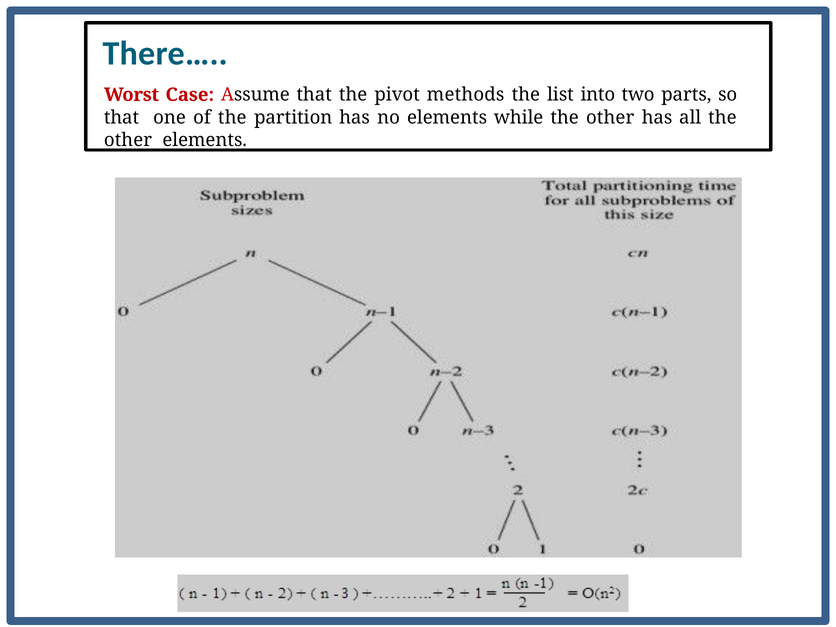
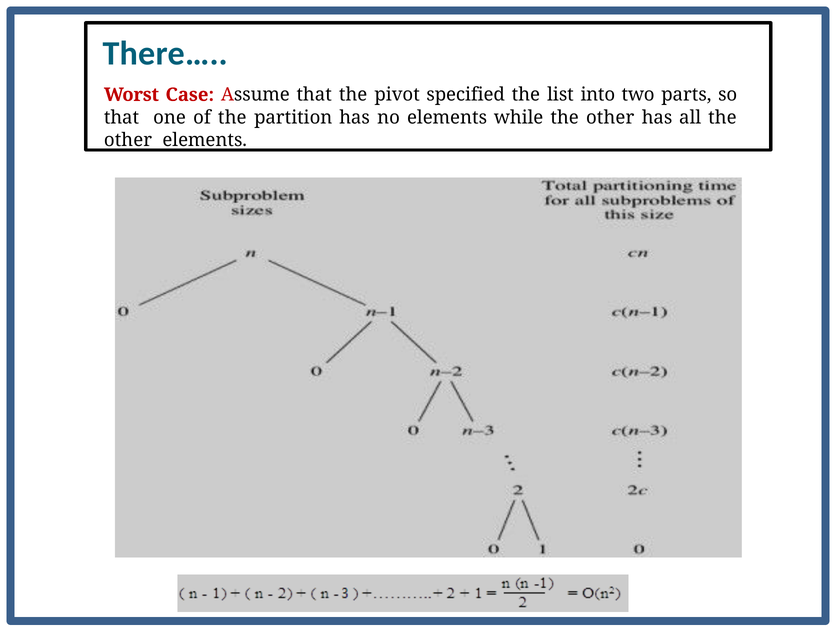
methods: methods -> specified (466, 95)
